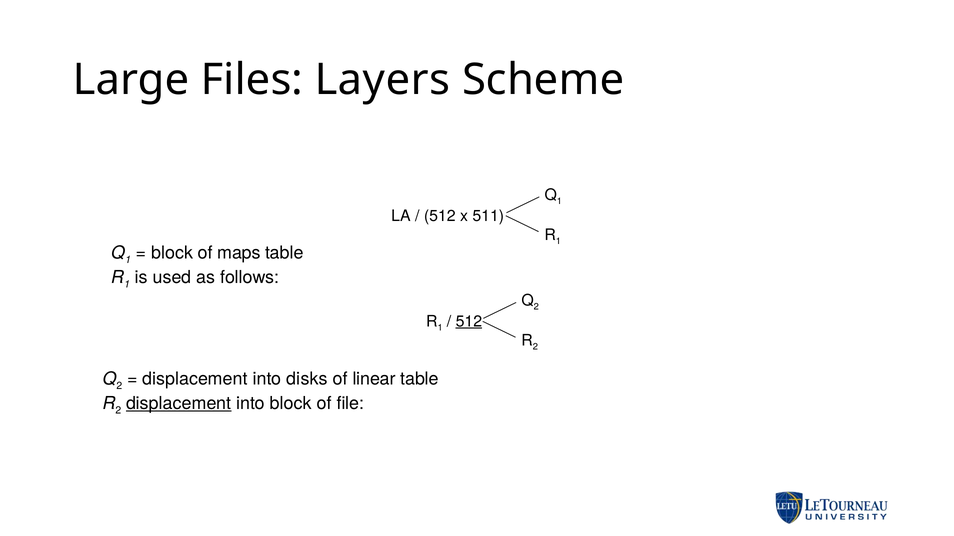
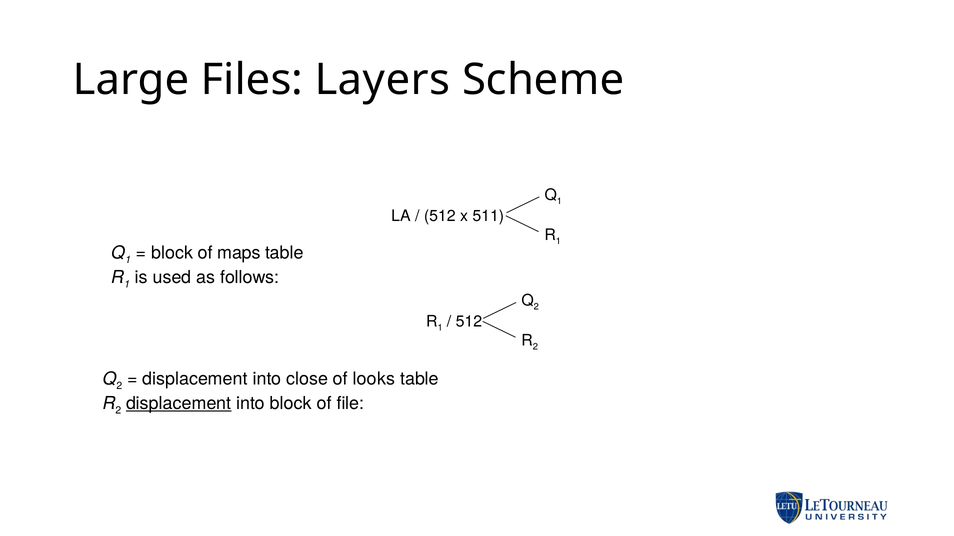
512 underline: present -> none (469, 322)
disks: disks -> close (307, 379)
linear: linear -> looks (374, 379)
